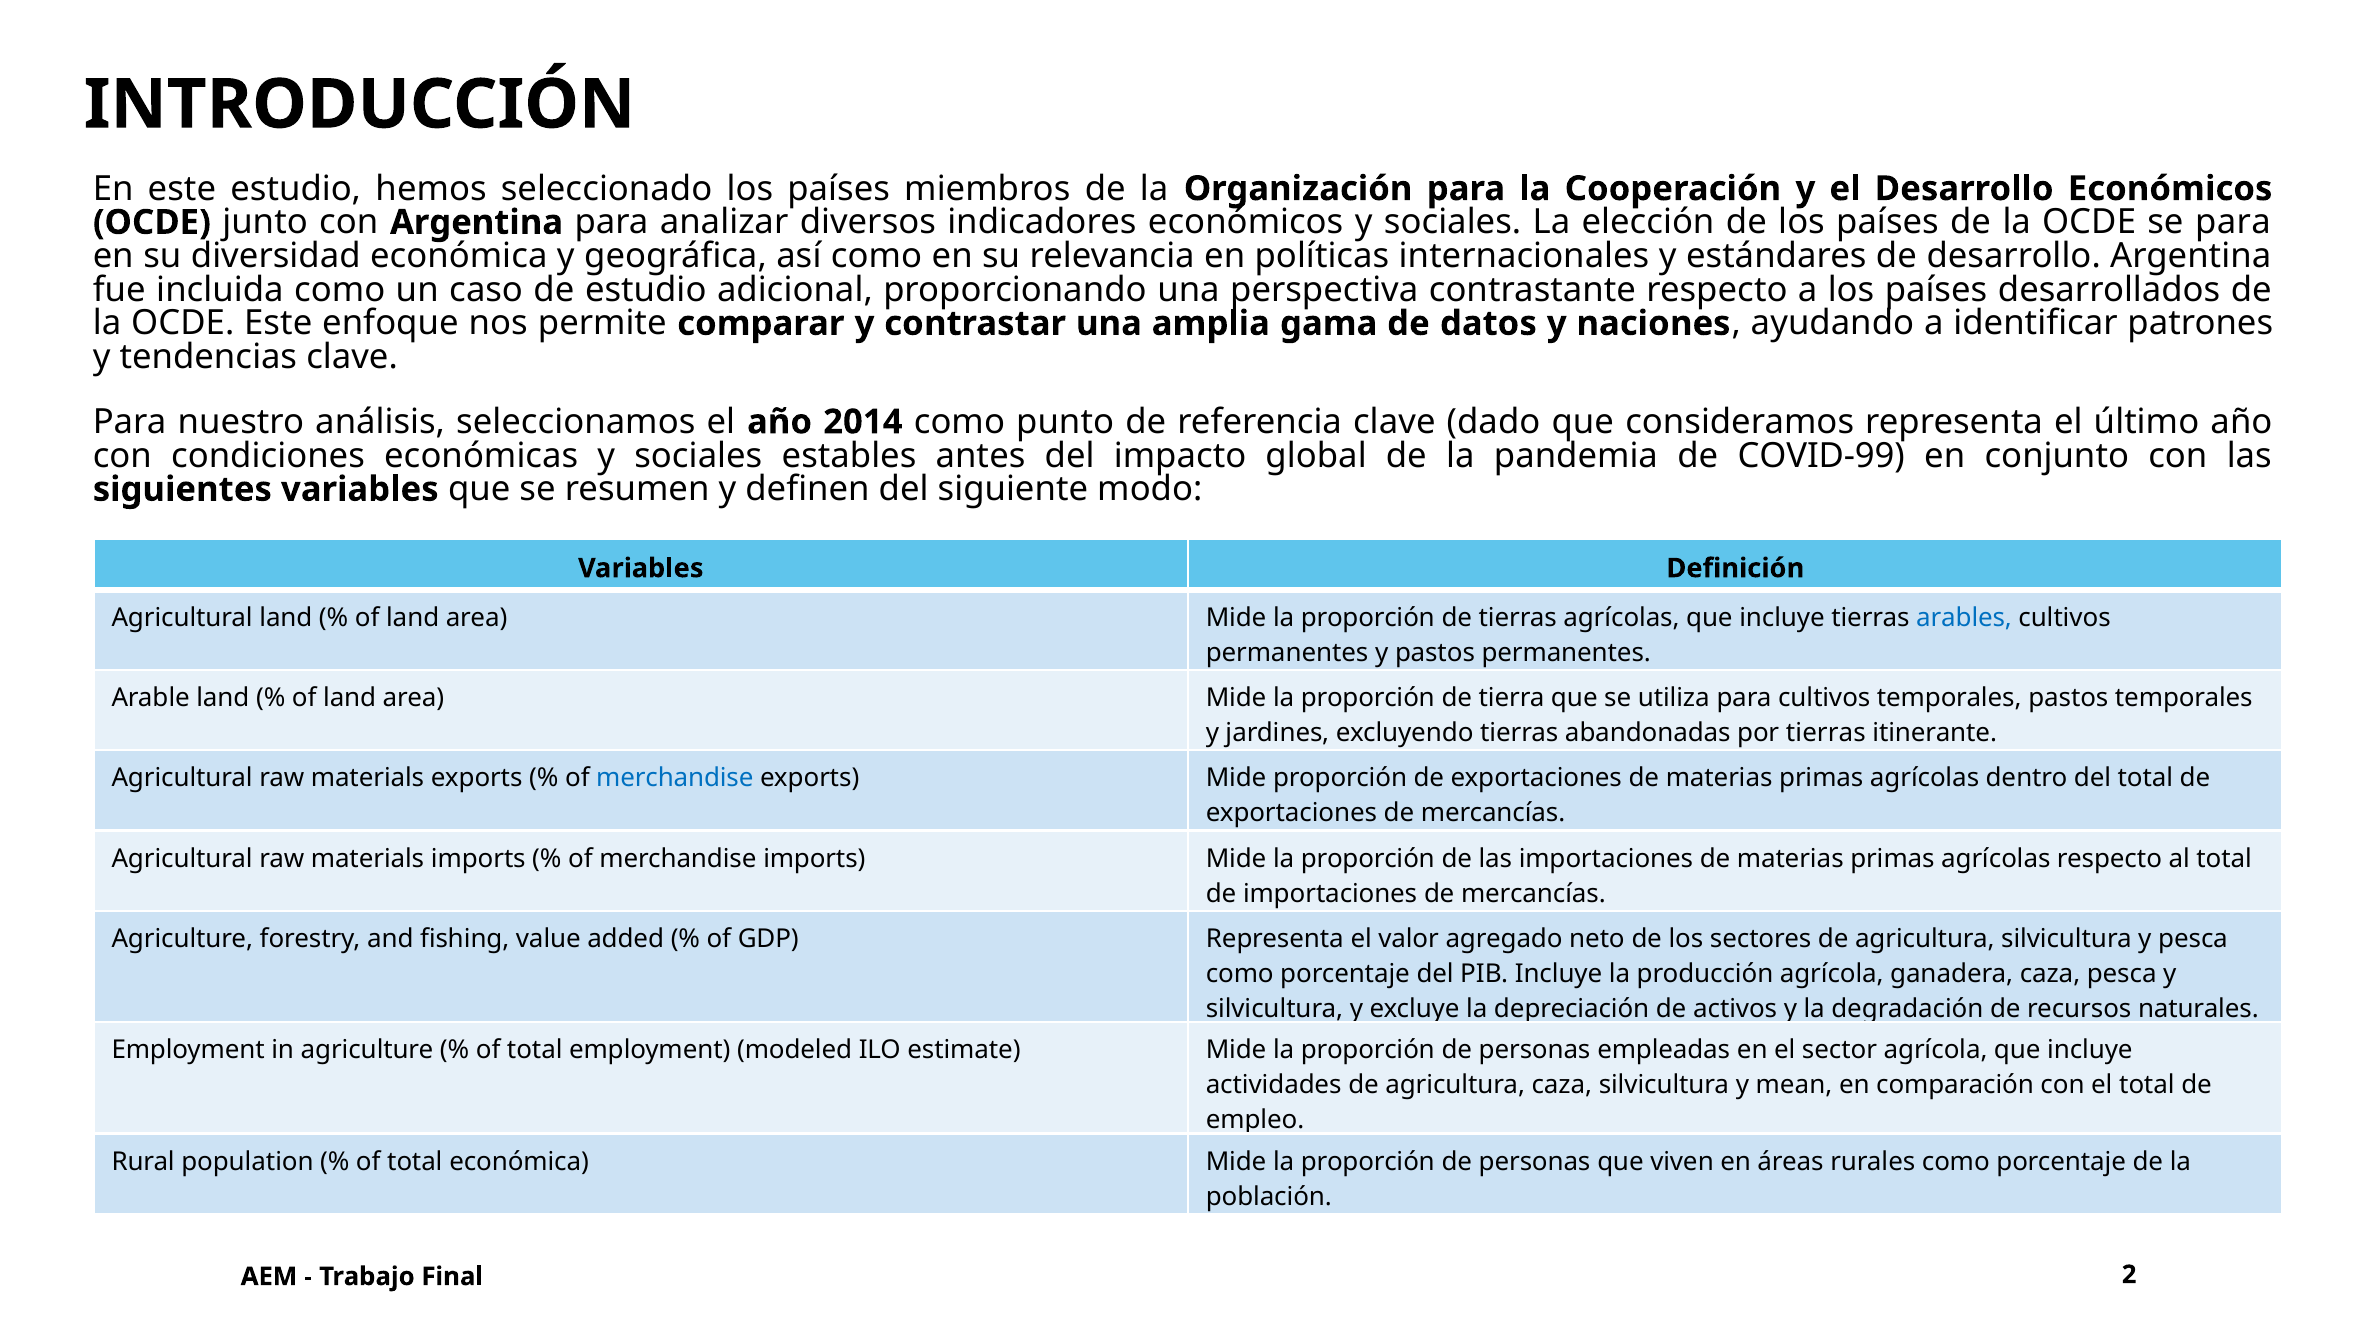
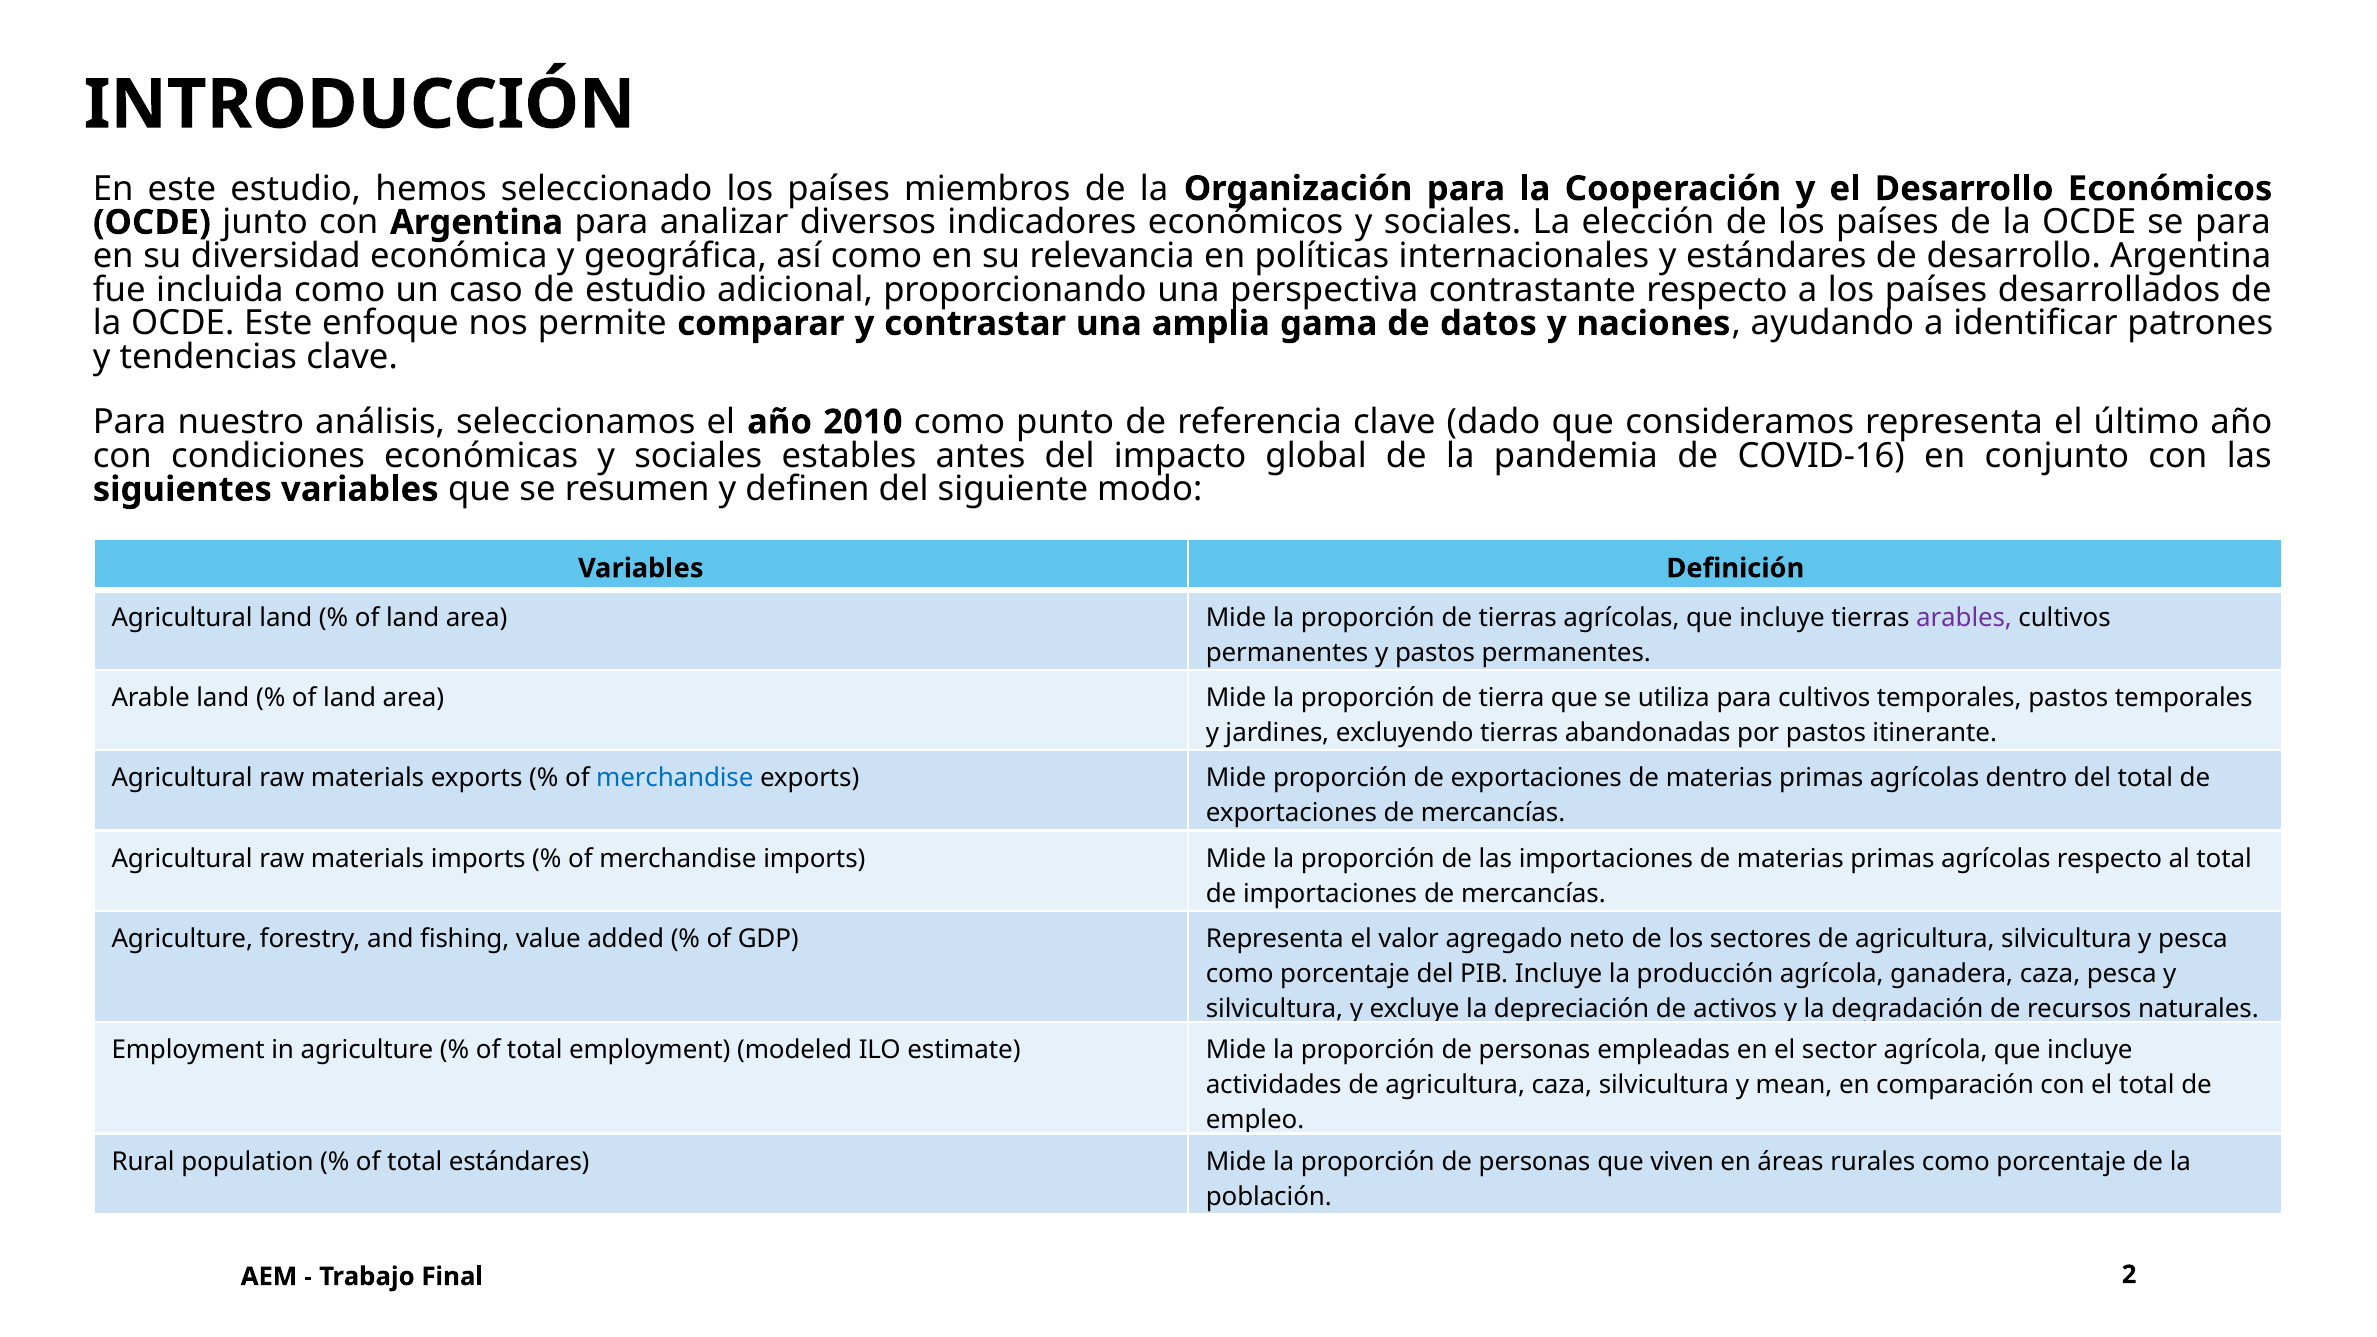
2014: 2014 -> 2010 (863, 422)
COVID-99: COVID-99 -> COVID-16 (1821, 456)
arables colour: blue -> purple (1964, 618)
por tierras: tierras -> pastos (1826, 733)
total económica: económica -> estándares (519, 1162)
